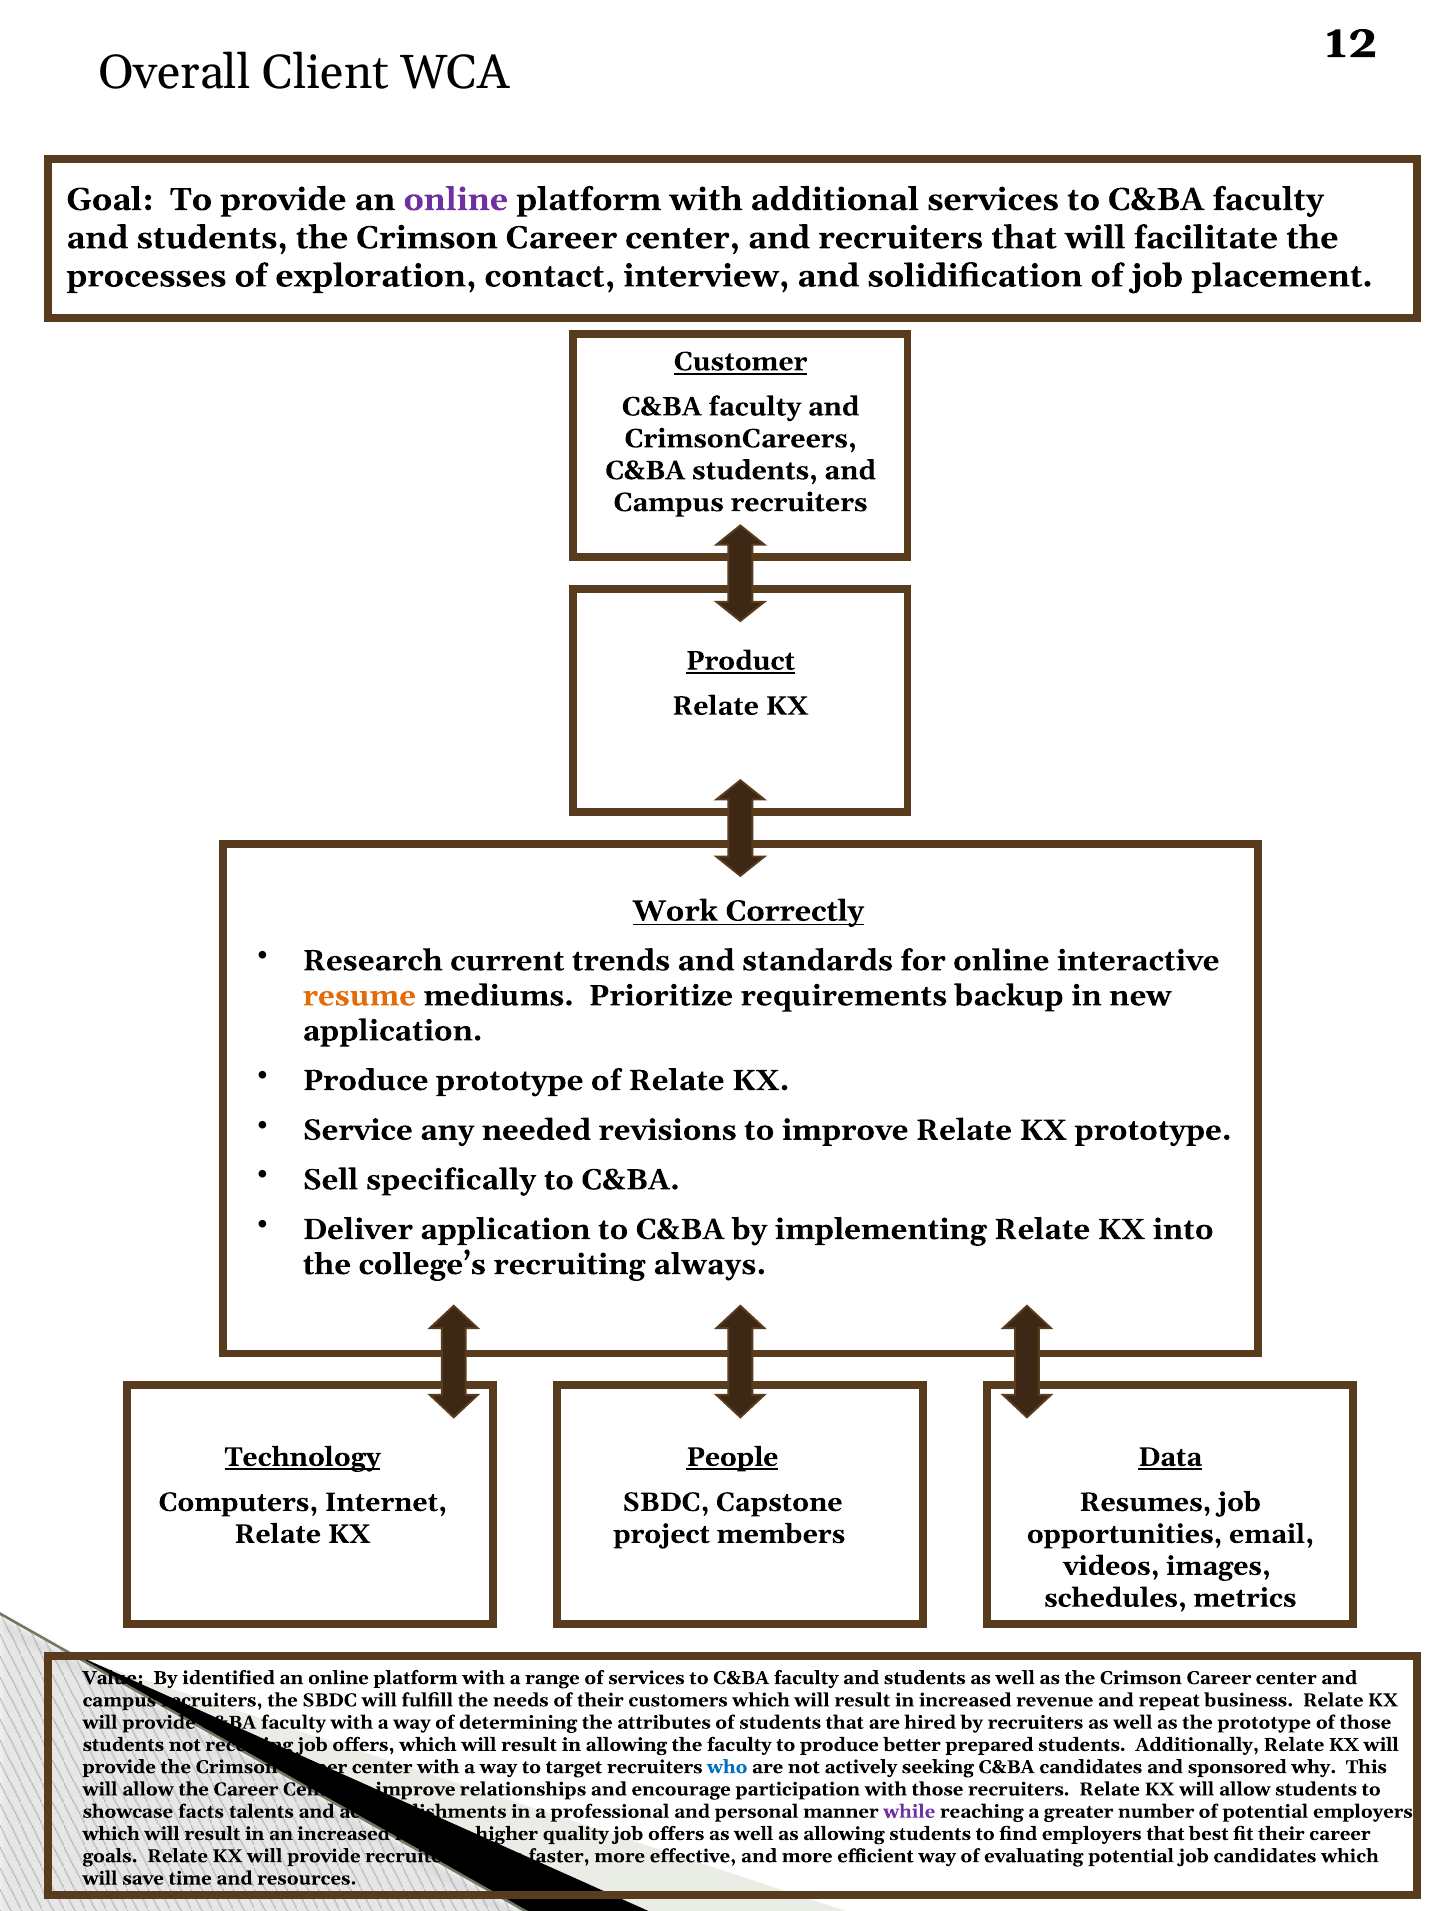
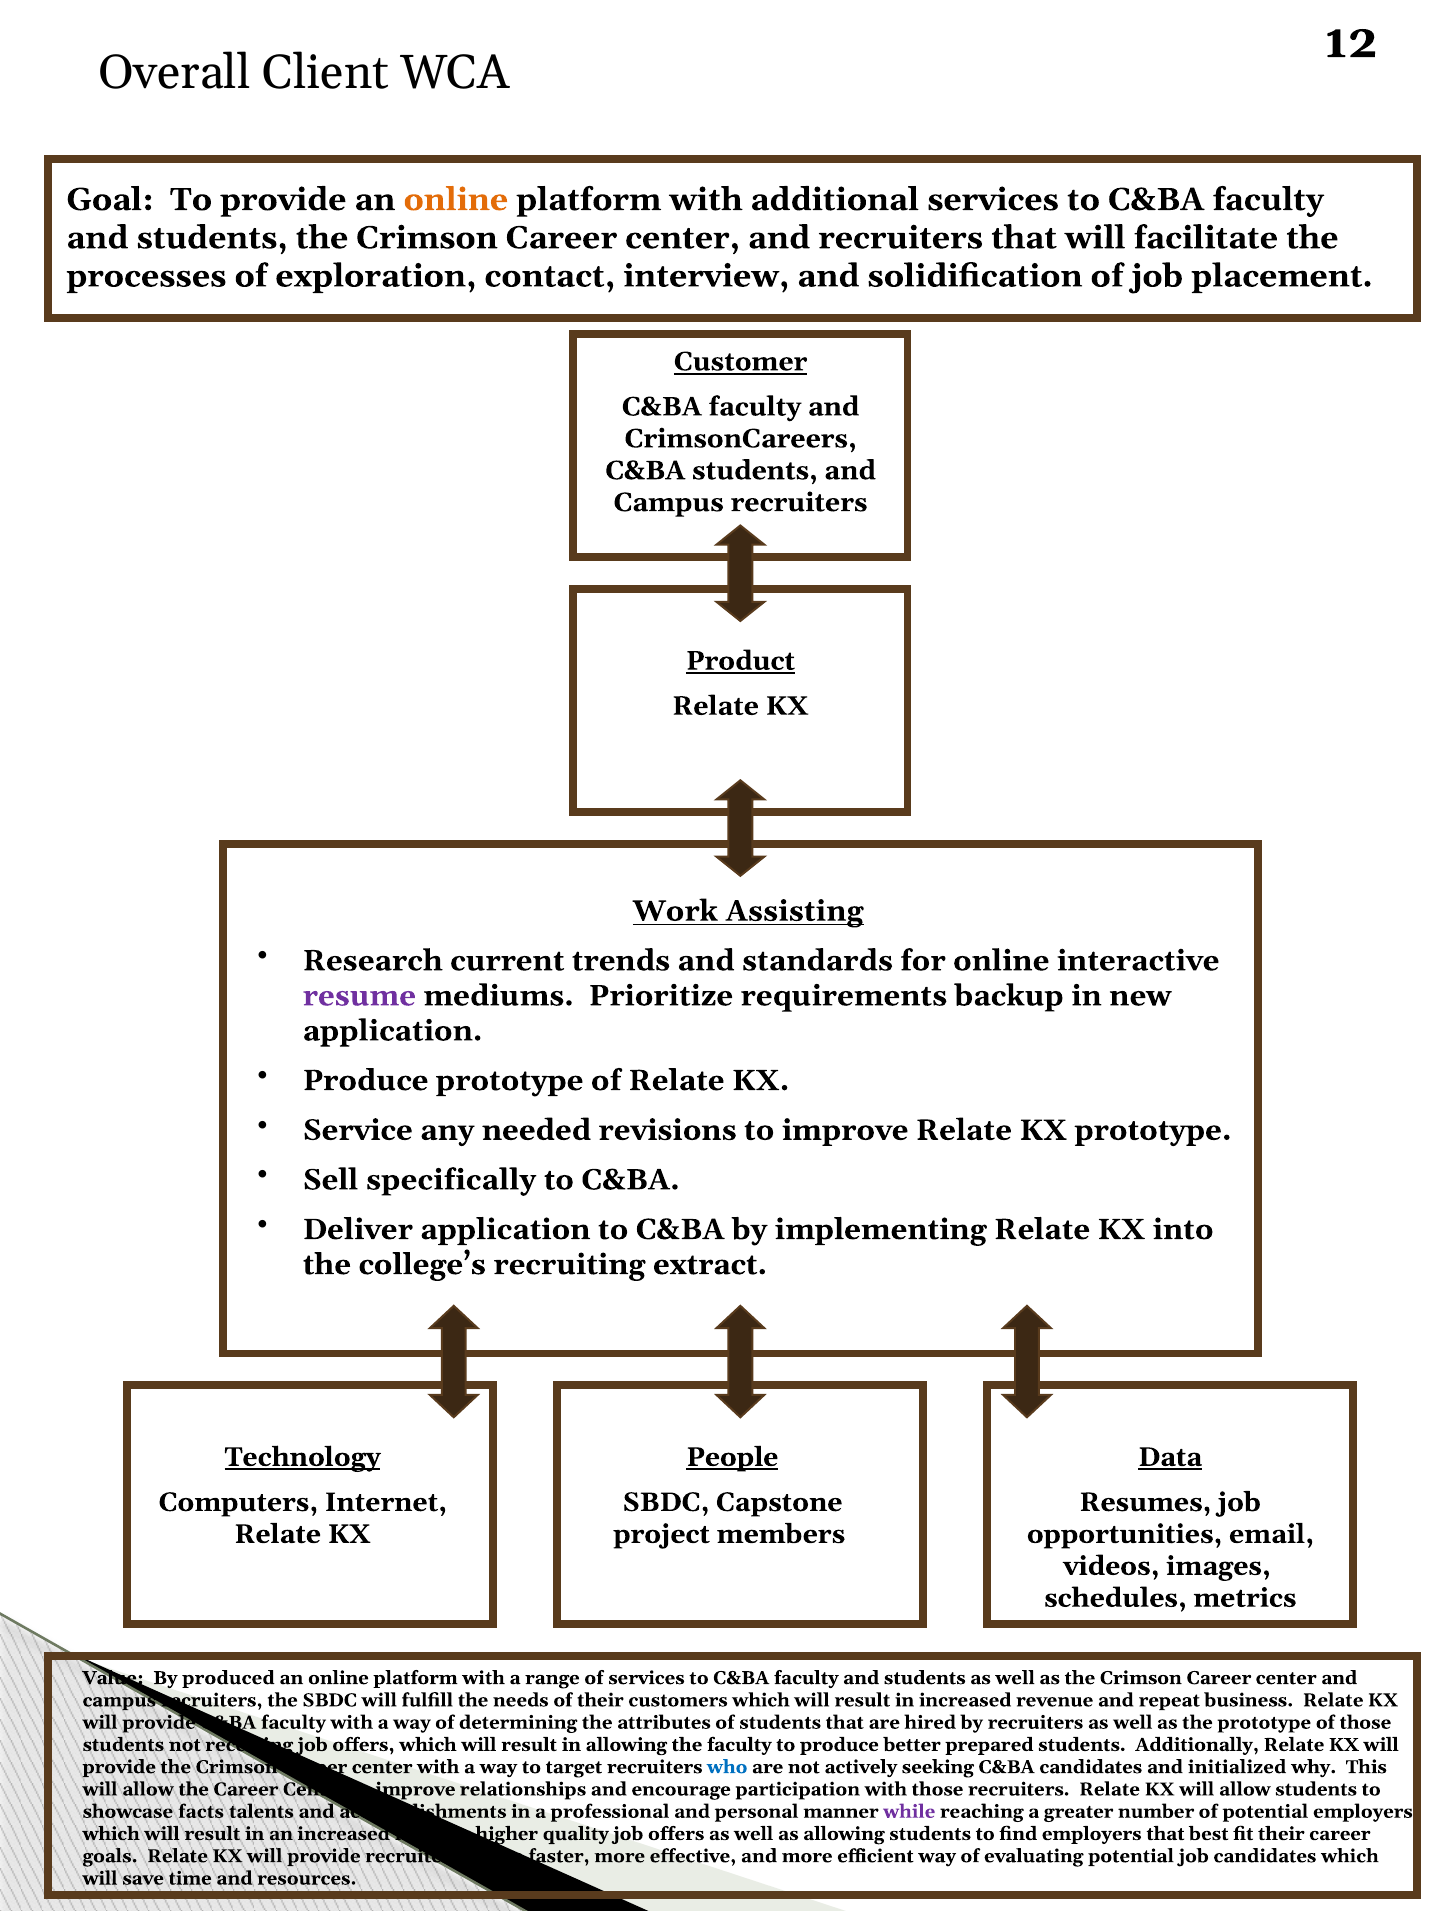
online colour: purple -> orange (456, 200)
Correctly: Correctly -> Assisting (795, 911)
resume colour: orange -> purple (359, 996)
always: always -> extract (710, 1264)
identified: identified -> produced (228, 1678)
sponsored: sponsored -> initialized (1237, 1767)
